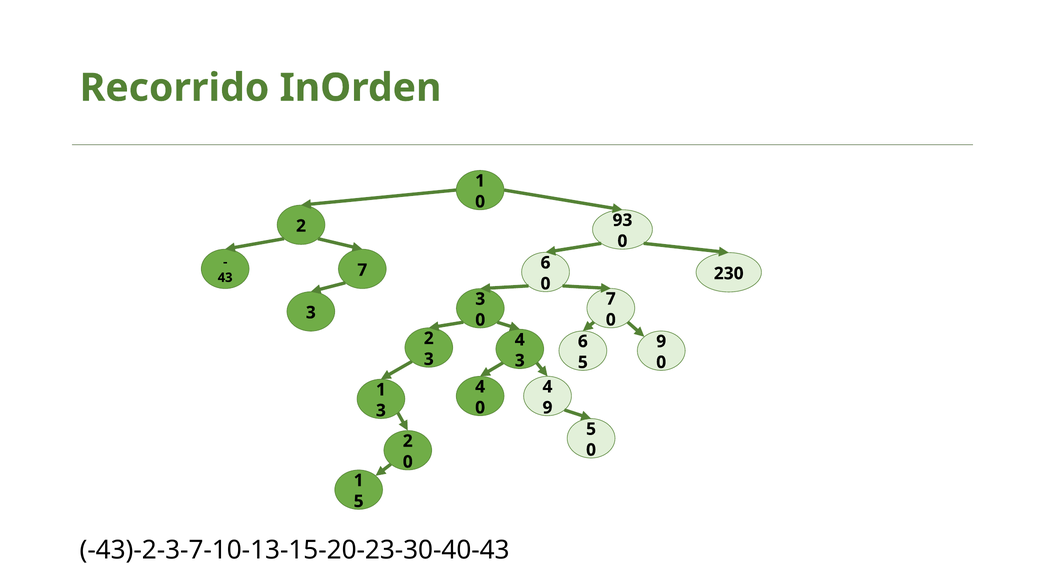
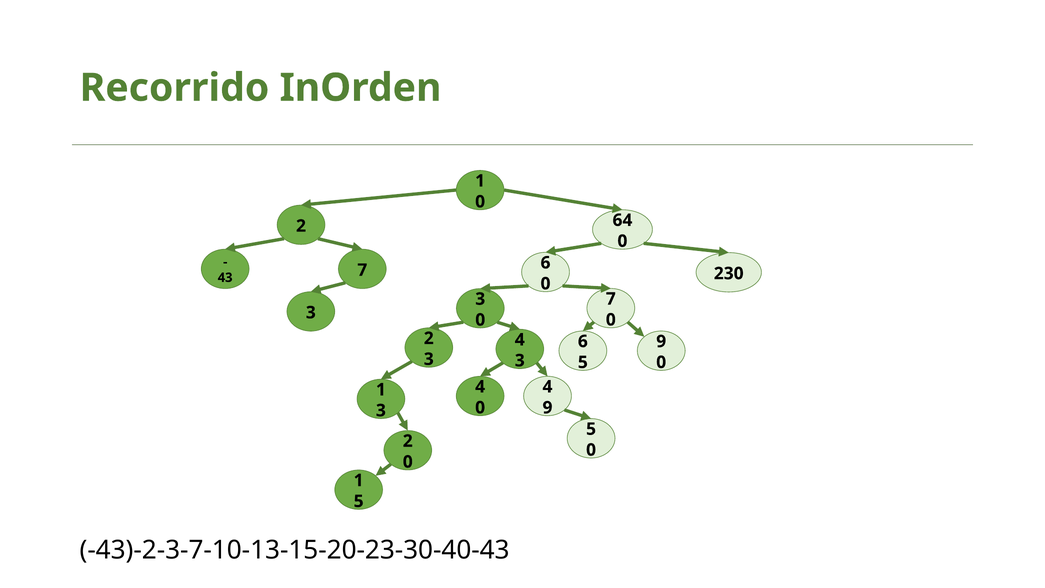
93: 93 -> 64 (622, 220)
